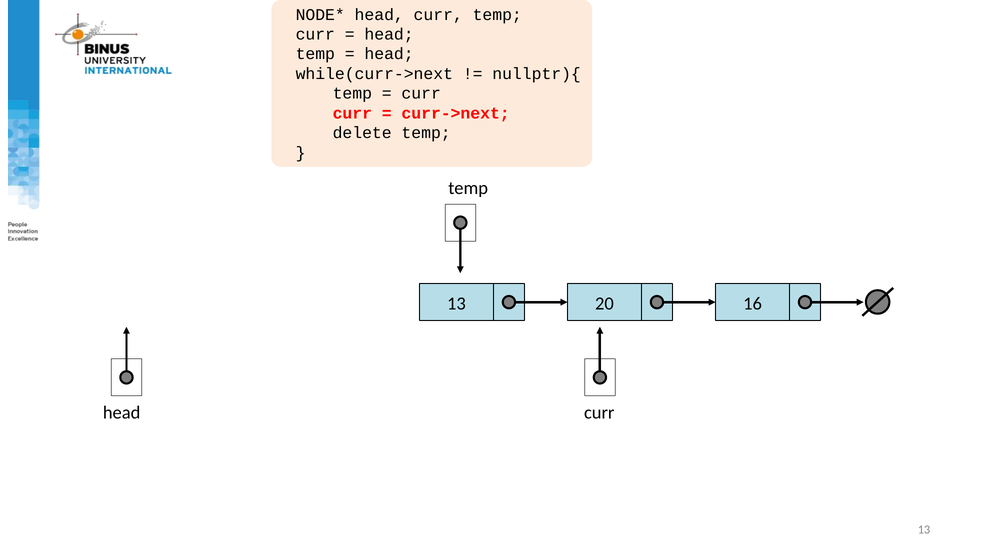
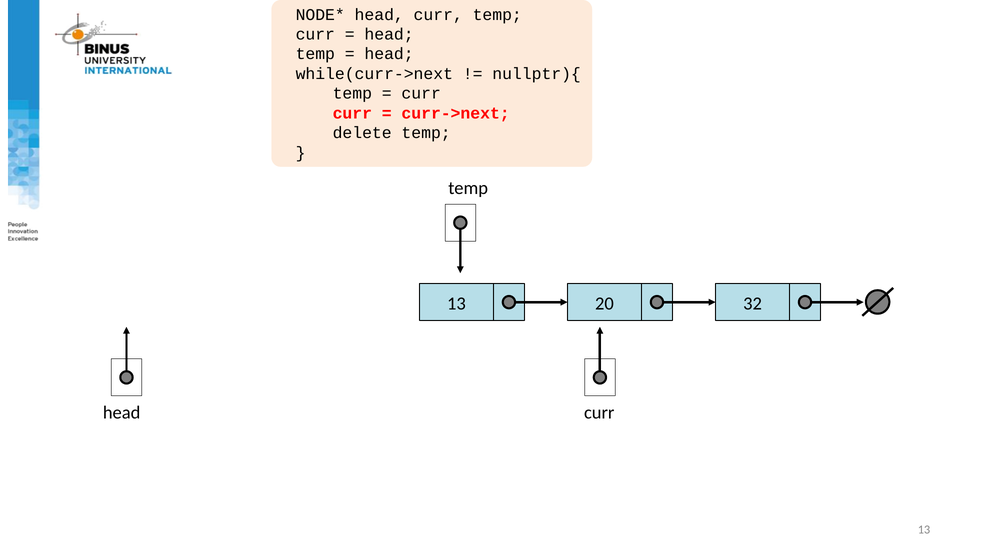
16: 16 -> 32 (753, 304)
